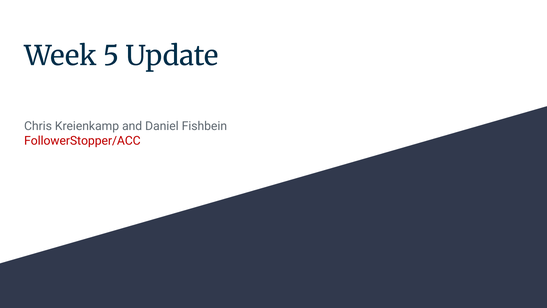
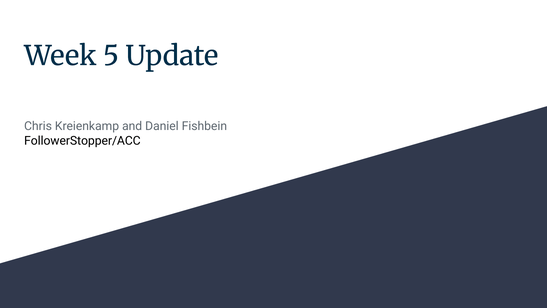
FollowerStopper/ACC colour: red -> black (82, 141)
